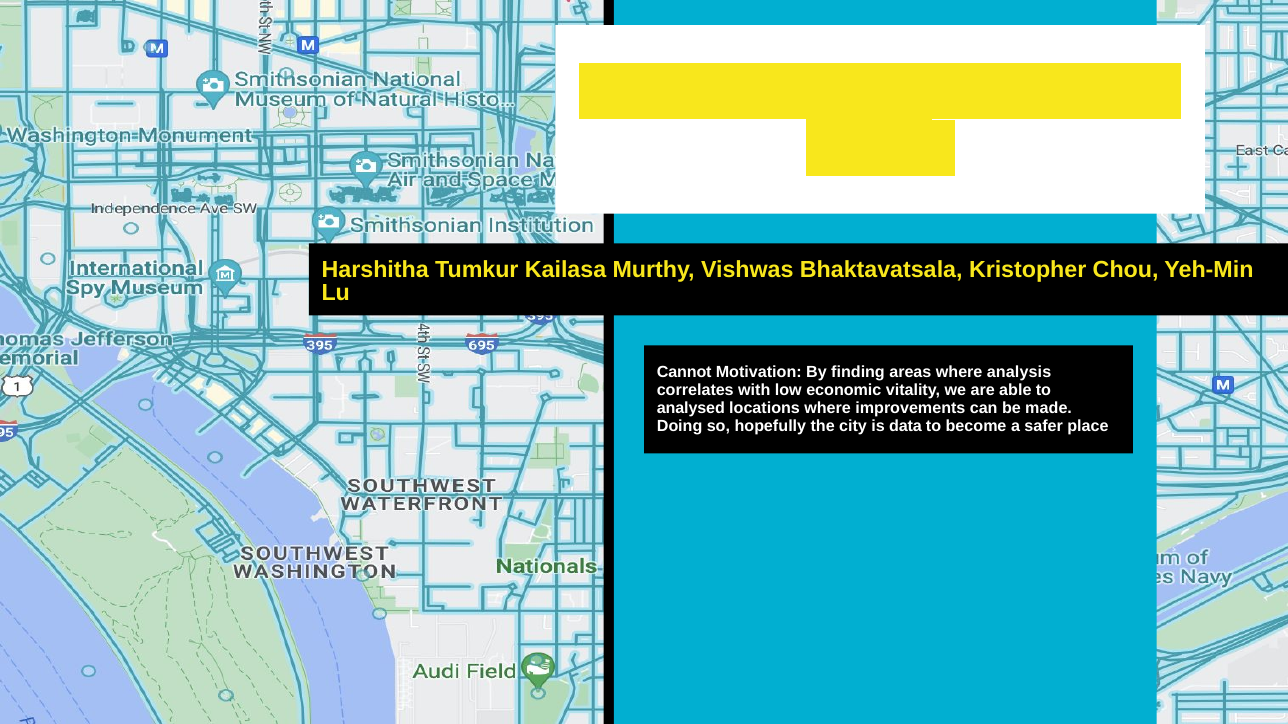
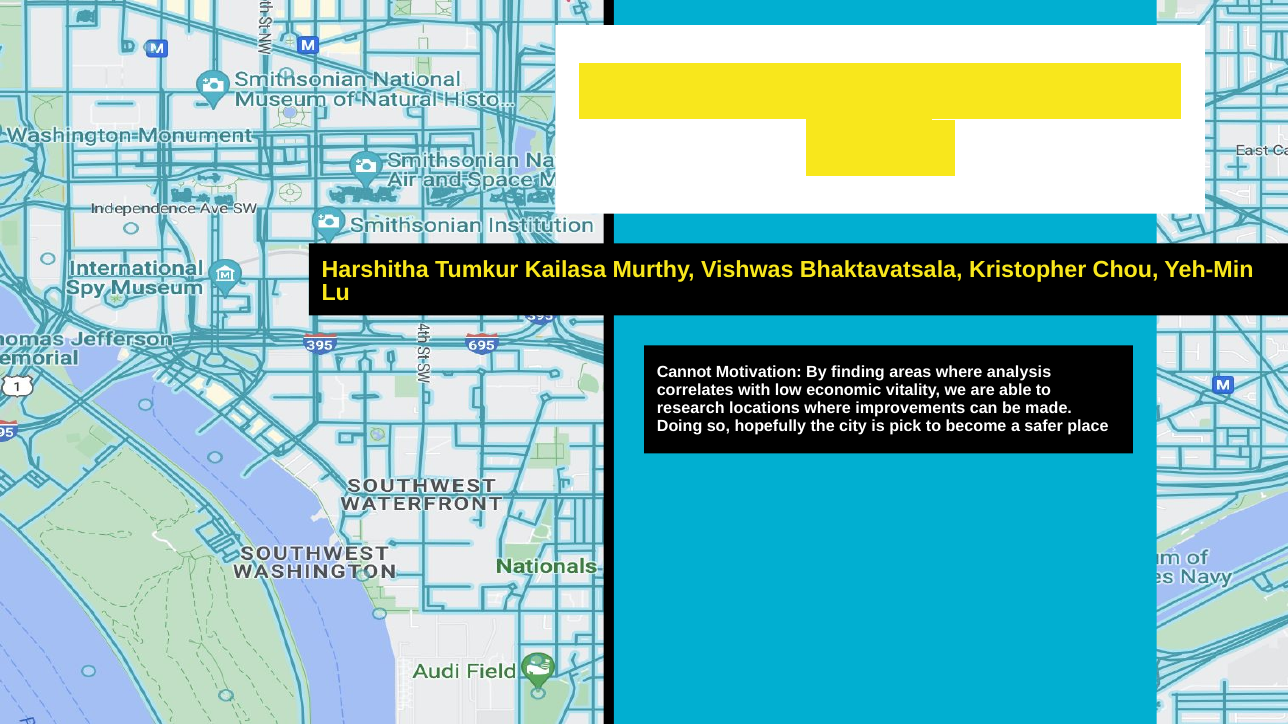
analysed: analysed -> research (691, 409)
data: data -> pick (905, 427)
